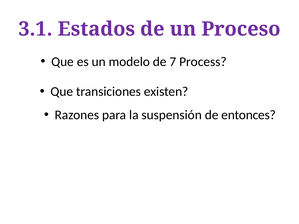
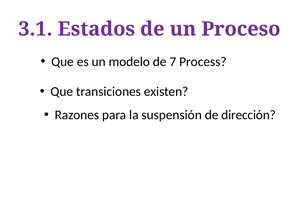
entonces: entonces -> dirección (249, 115)
